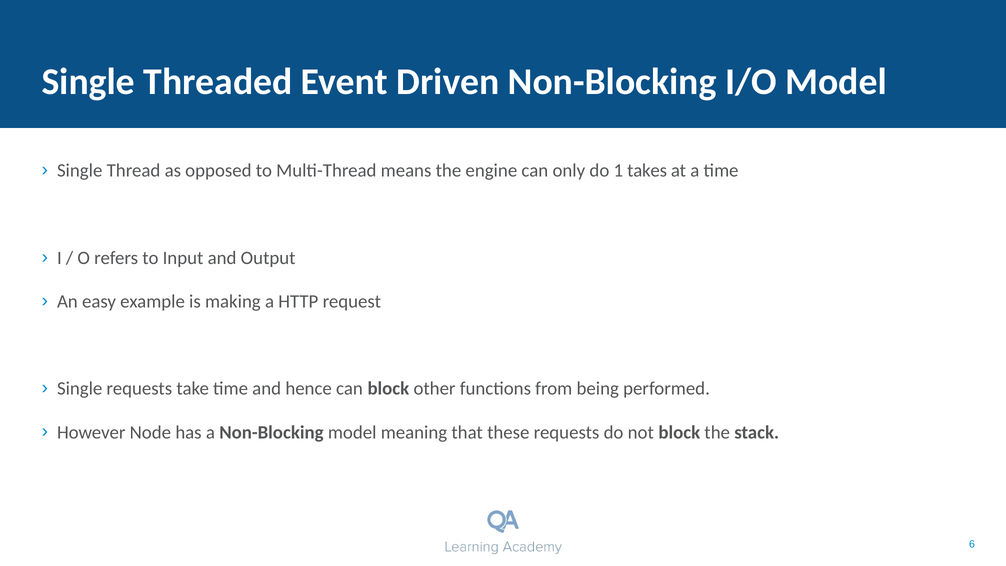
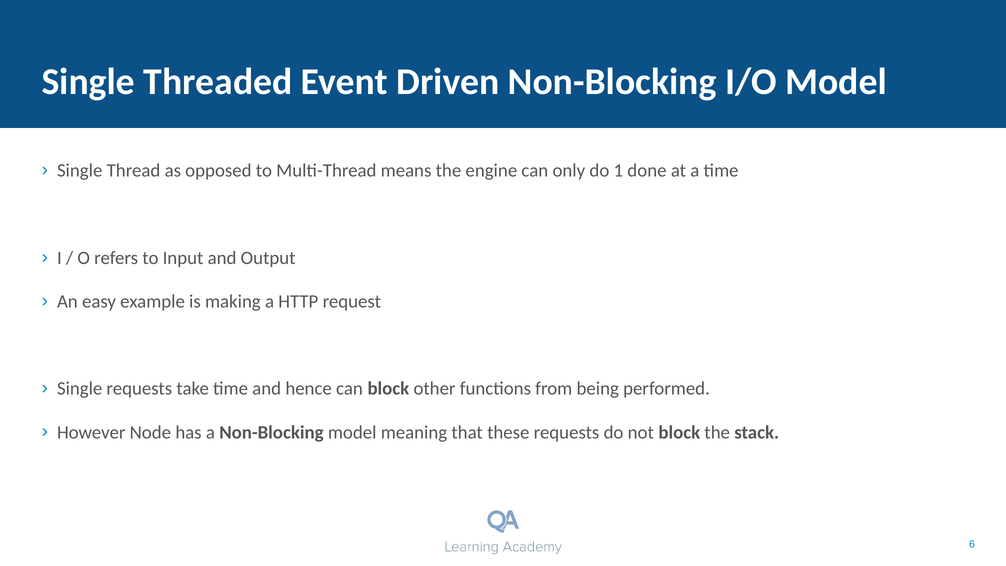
takes: takes -> done (647, 171)
